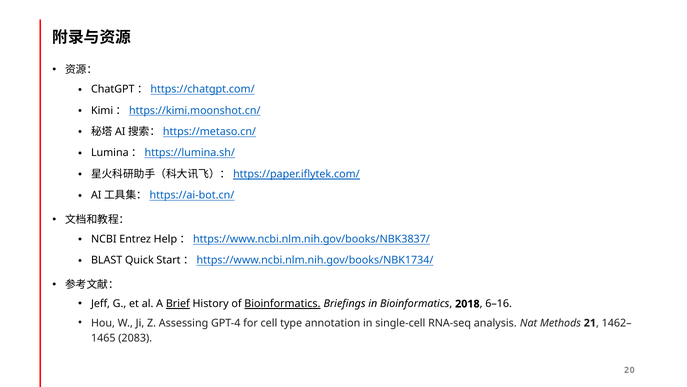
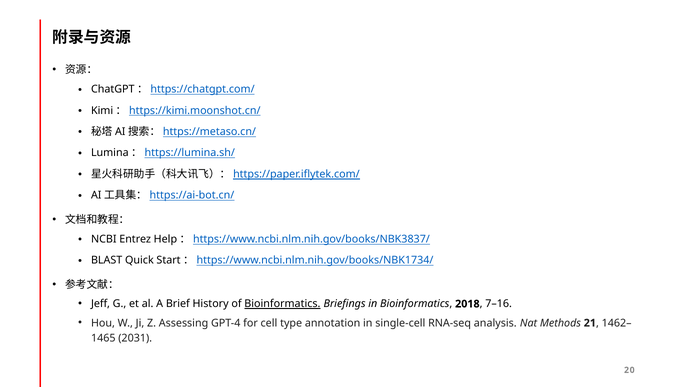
Brief underline: present -> none (178, 303)
6–16: 6–16 -> 7–16 (499, 303)
2083: 2083 -> 2031 (135, 338)
